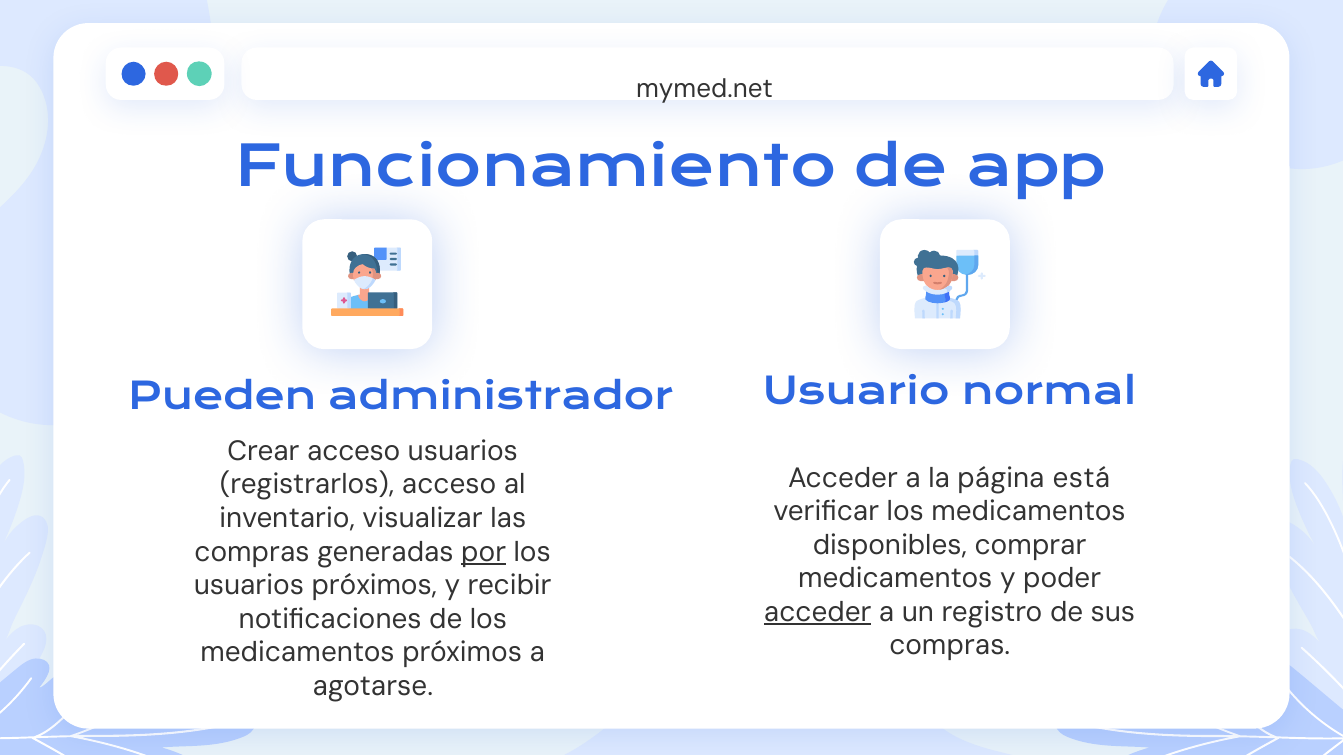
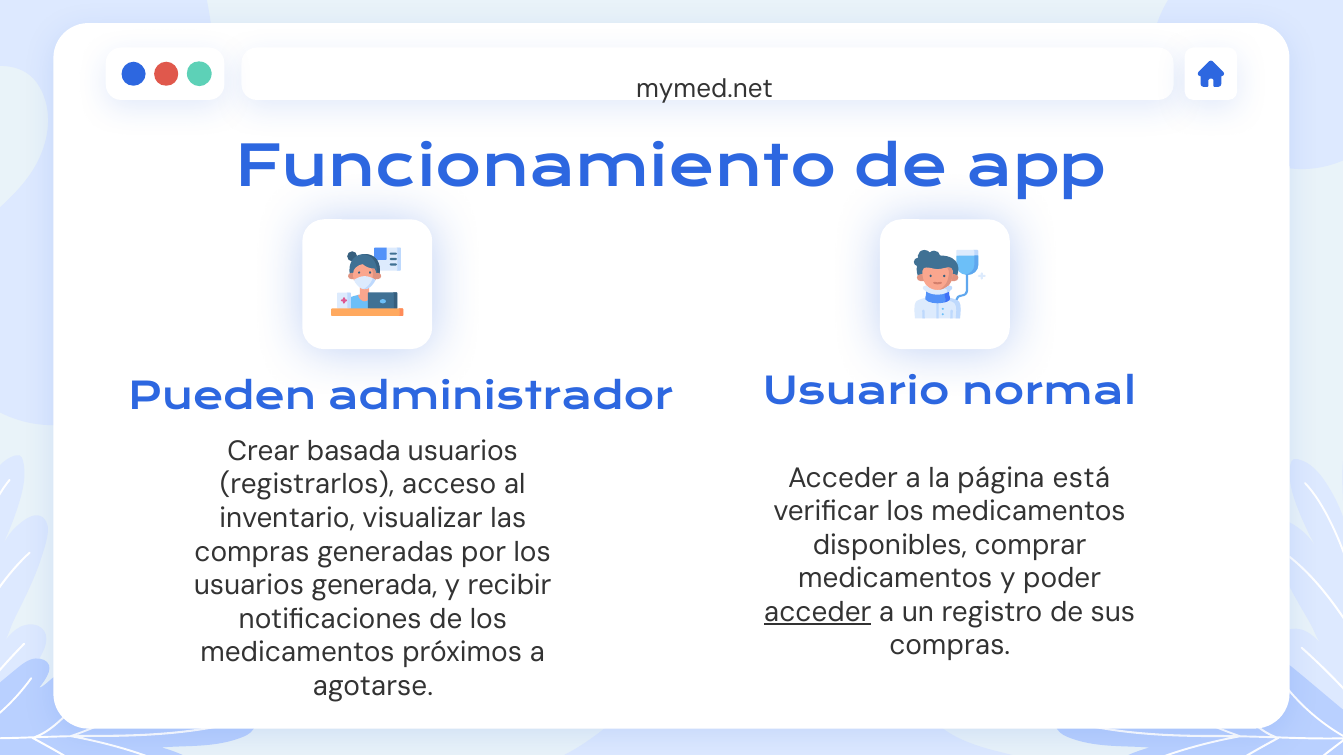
Crear acceso: acceso -> basada (354, 451)
por underline: present -> none (484, 552)
usuarios próximos: próximos -> generada (374, 586)
